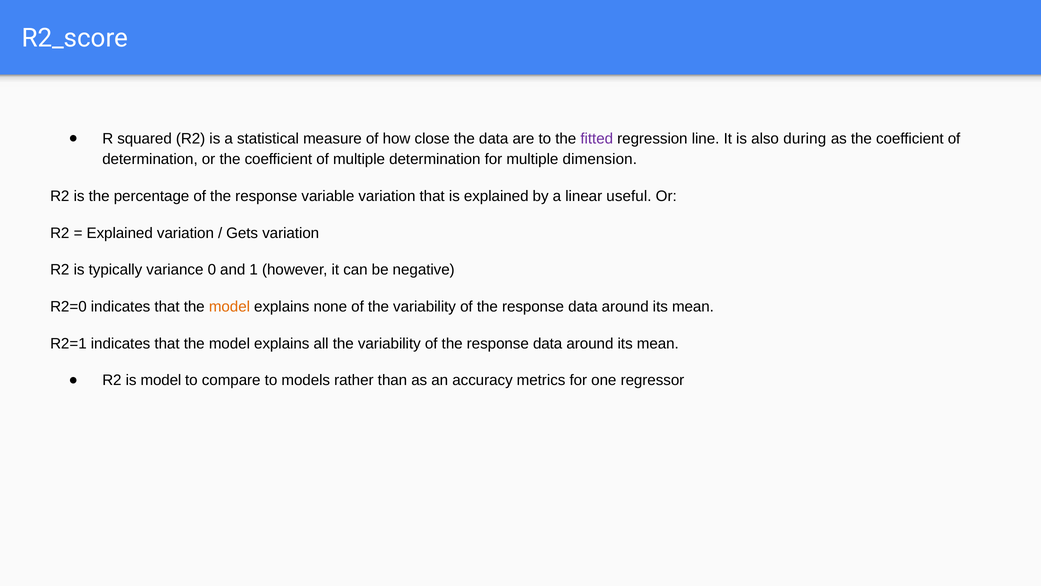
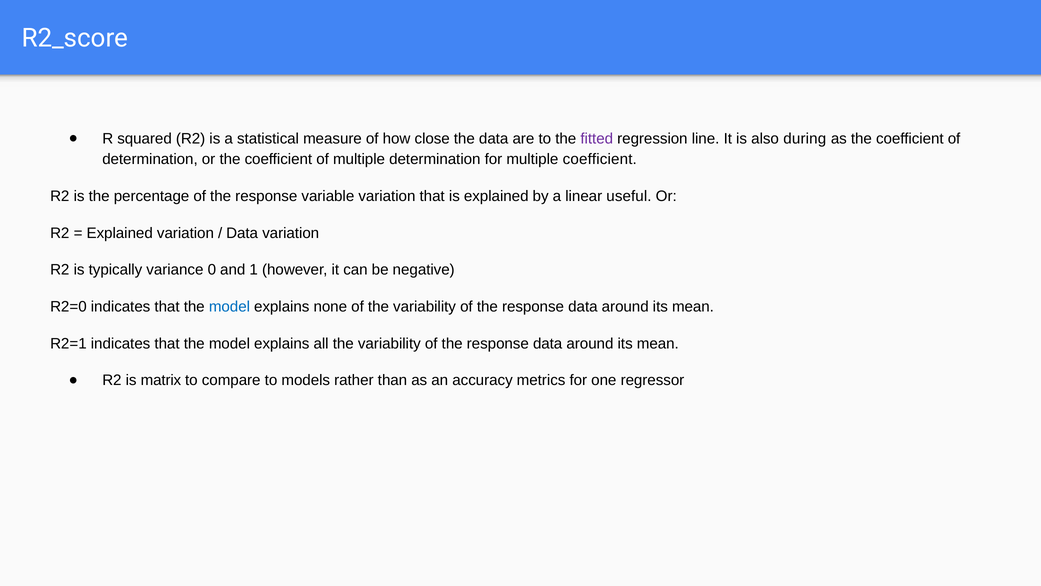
multiple dimension: dimension -> coefficient (600, 159)
Gets: Gets -> Data (242, 233)
model colour: orange -> blue (229, 307)
is model: model -> matrix (161, 380)
